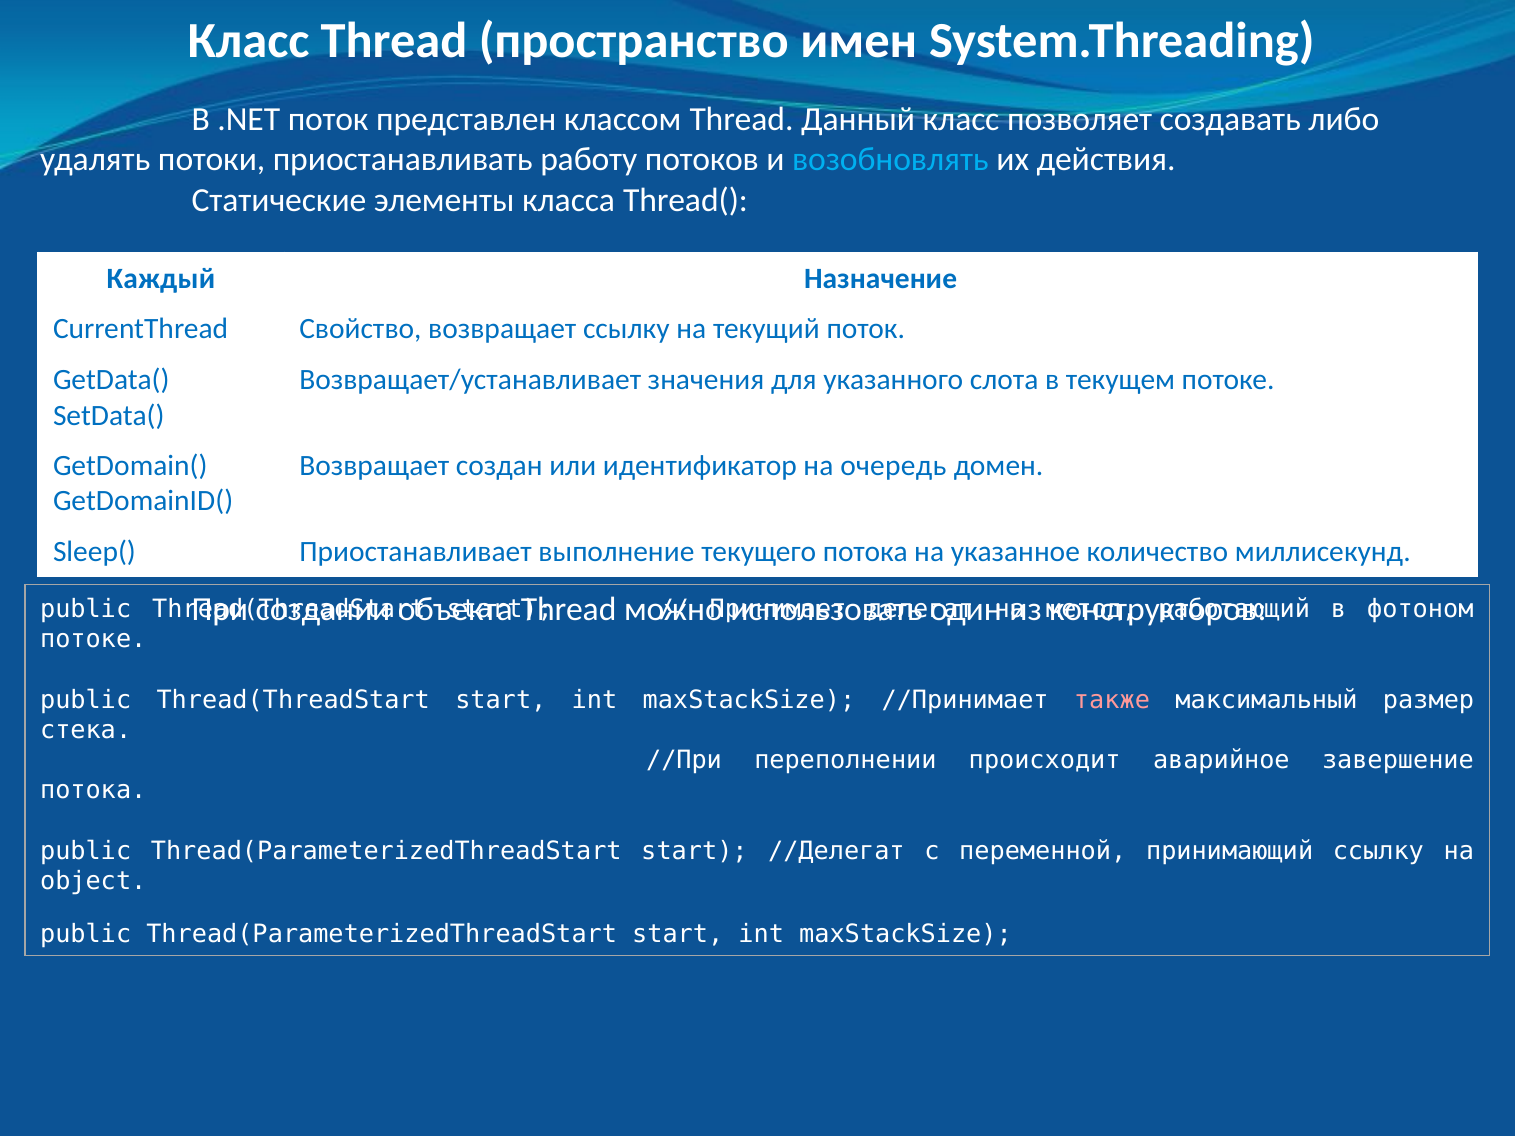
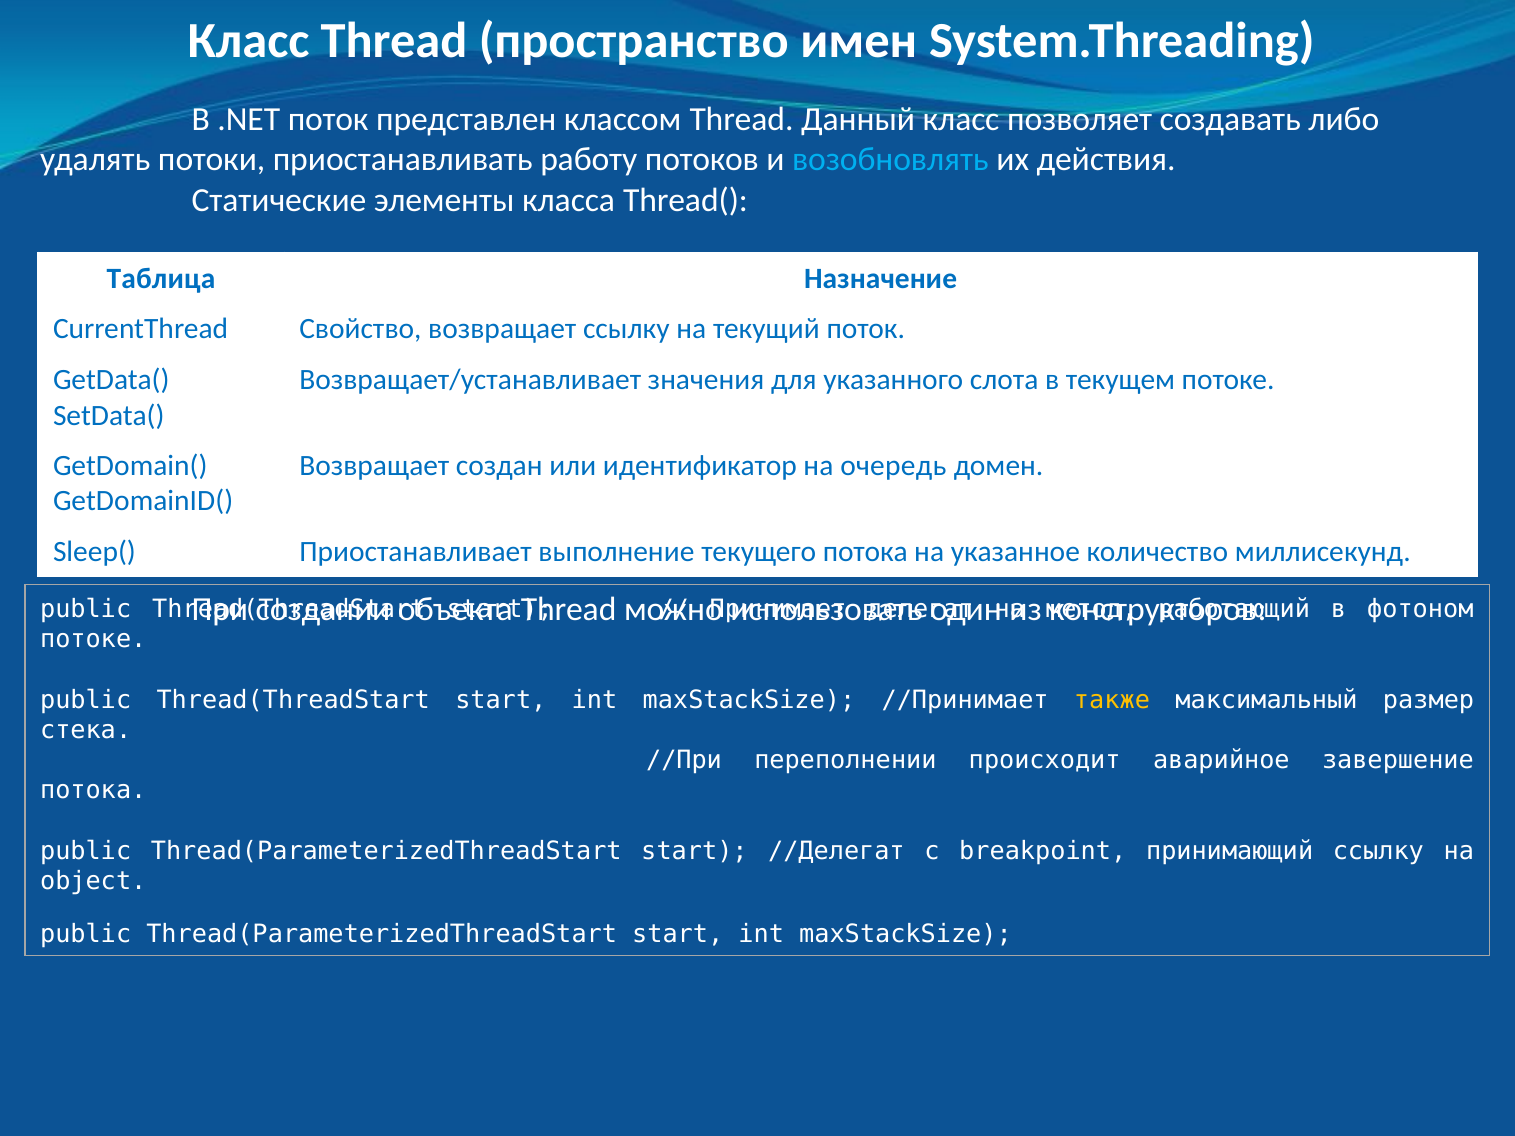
Каждый: Каждый -> Таблица (161, 278)
также colour: pink -> yellow (1112, 700)
переменной: переменной -> breakpoint (1043, 851)
